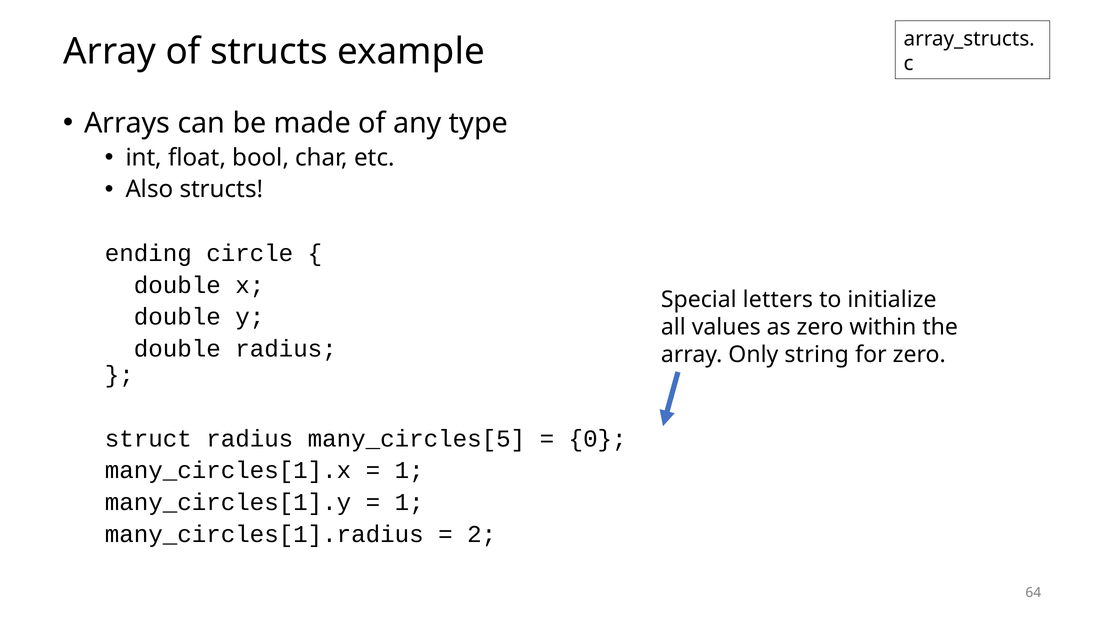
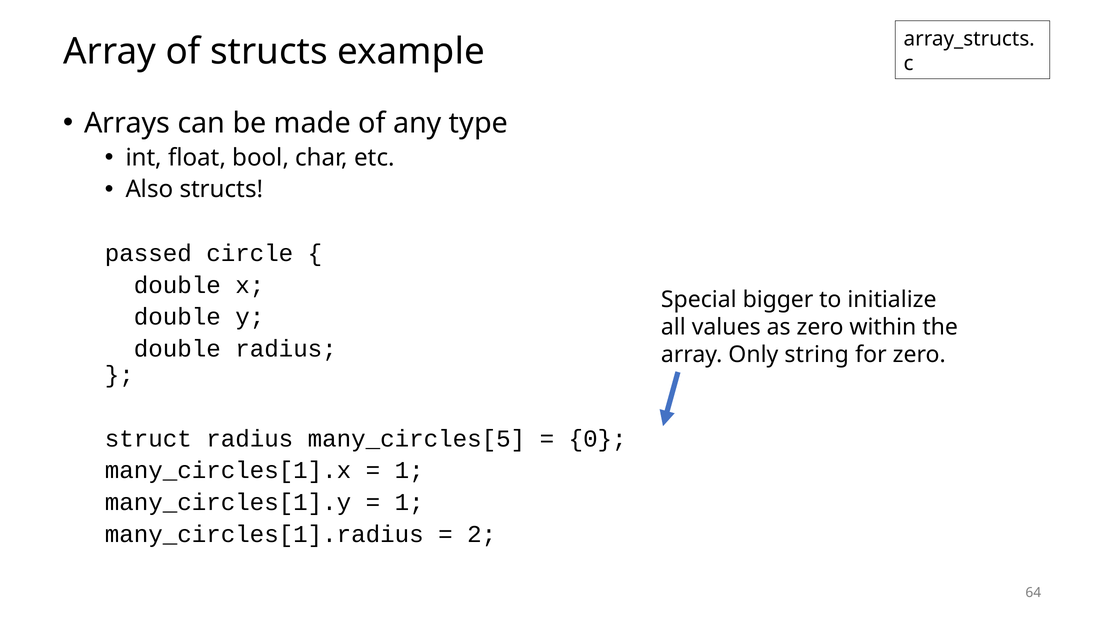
ending: ending -> passed (148, 253)
letters: letters -> bigger (778, 299)
